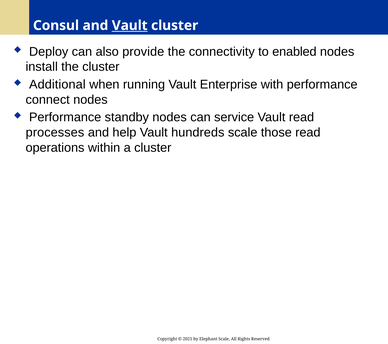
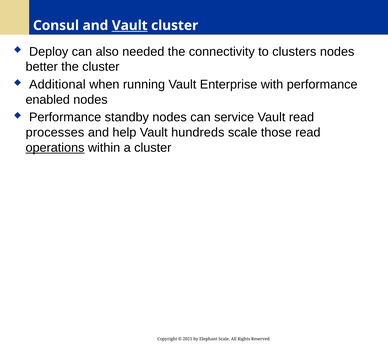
provide: provide -> needed (143, 52)
enabled: enabled -> clusters (294, 52)
install: install -> better (42, 67)
connect: connect -> enabled (48, 100)
operations underline: none -> present (55, 147)
